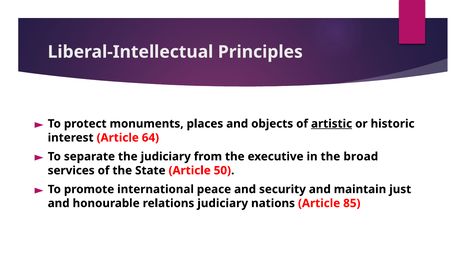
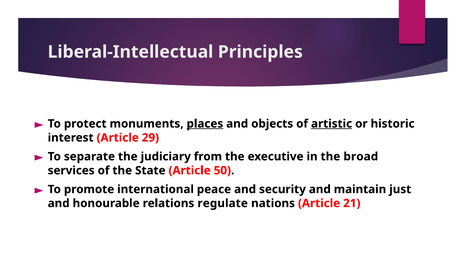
places underline: none -> present (205, 124)
64: 64 -> 29 (150, 138)
relations judiciary: judiciary -> regulate (223, 203)
85: 85 -> 21 (352, 203)
